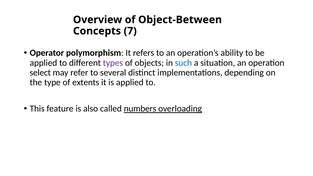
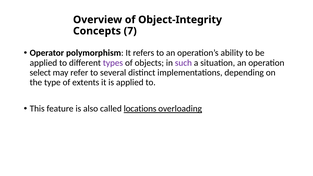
Object-Between: Object-Between -> Object-Integrity (180, 20)
such colour: blue -> purple (183, 63)
numbers: numbers -> locations (140, 109)
